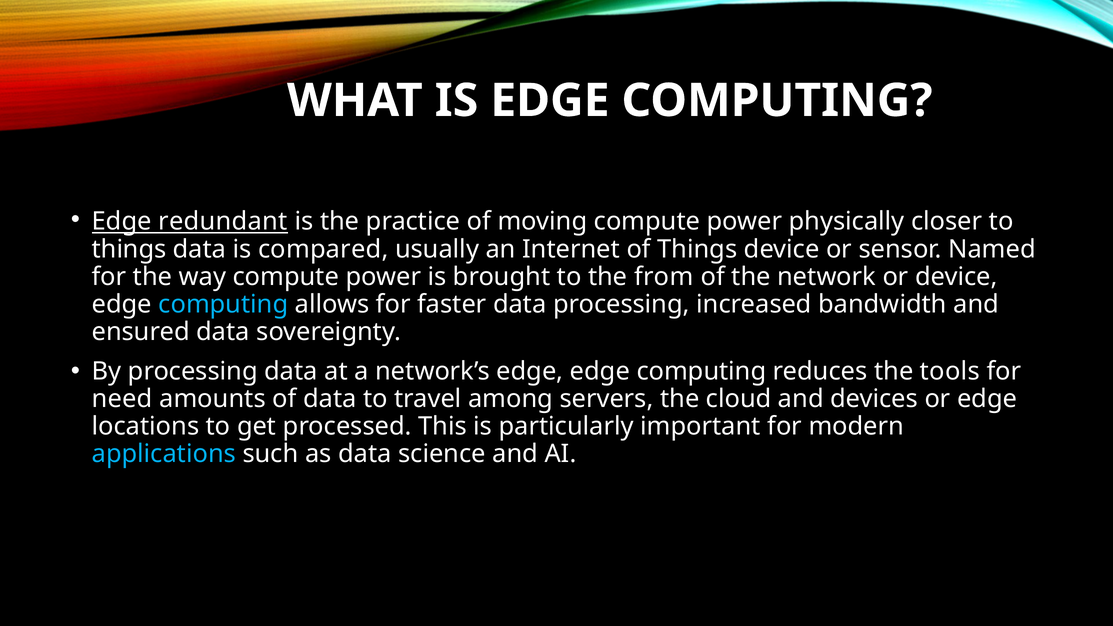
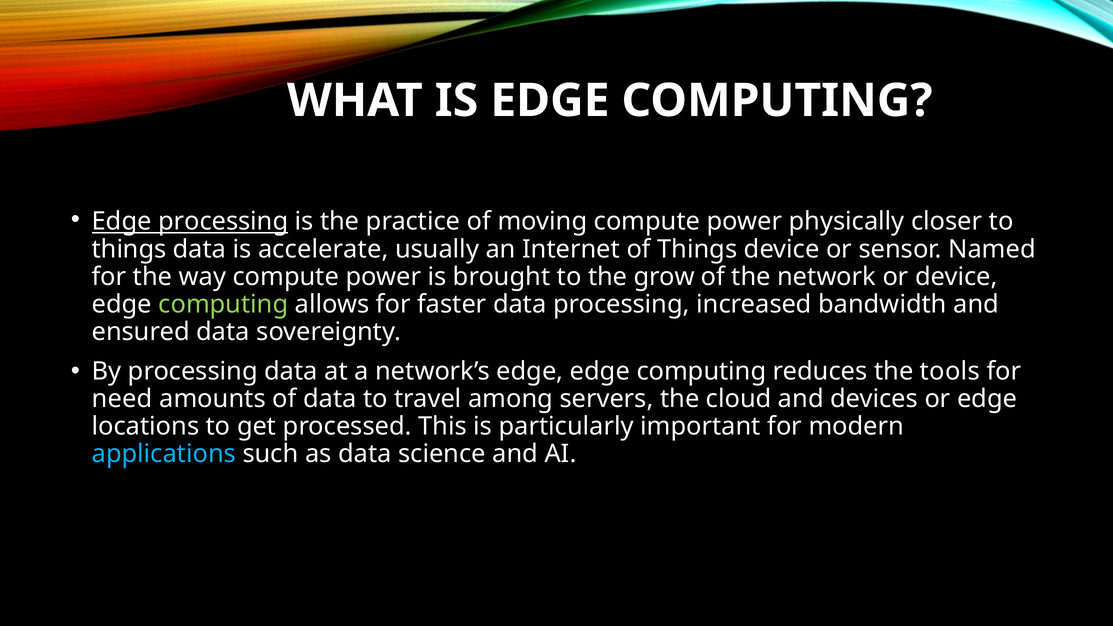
Edge redundant: redundant -> processing (223, 221)
compared: compared -> accelerate (323, 249)
from: from -> grow (664, 277)
computing colour: light blue -> light green (223, 304)
